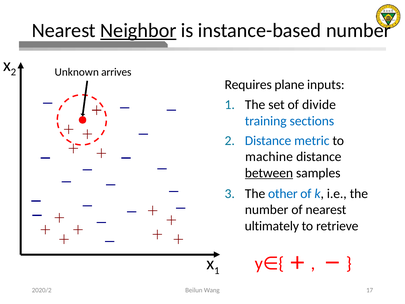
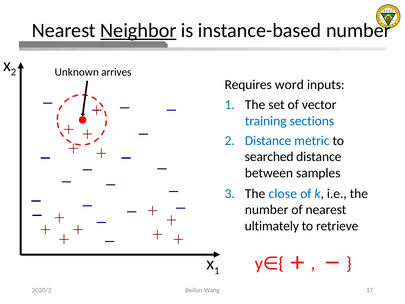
plane: plane -> word (289, 85)
divide: divide -> vector (319, 105)
machine: machine -> searched (269, 157)
between underline: present -> none (269, 173)
other: other -> close (283, 193)
